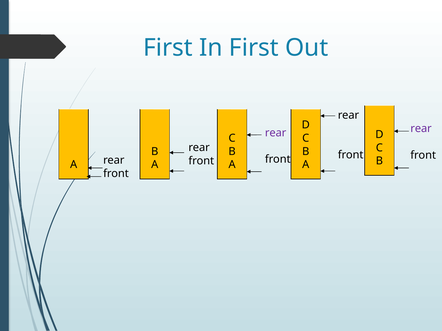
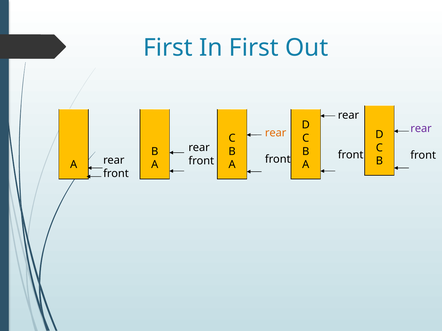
rear colour: purple -> orange (276, 133)
